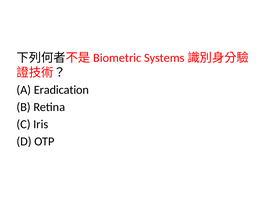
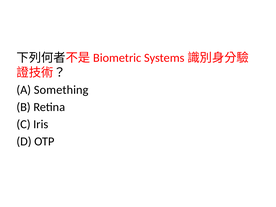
Eradication: Eradication -> Something (61, 90)
